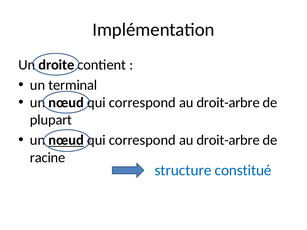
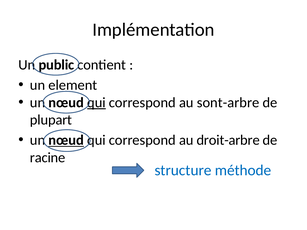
droite: droite -> public (56, 65)
terminal: terminal -> element (73, 85)
qui underline: none -> present (96, 103)
droit-arbre: droit-arbre -> sont-arbre (228, 103)
constitué: constitué -> méthode (243, 170)
